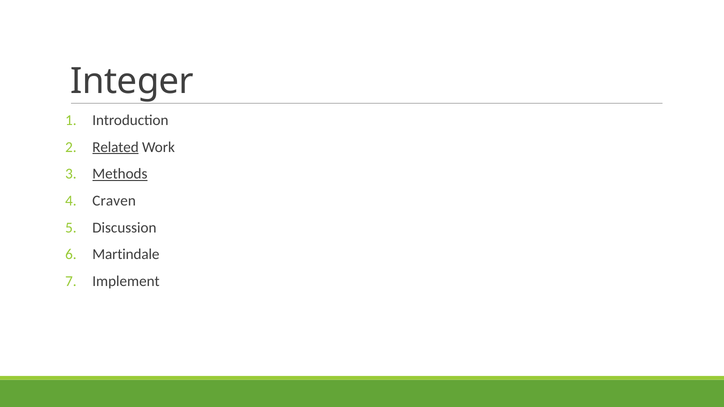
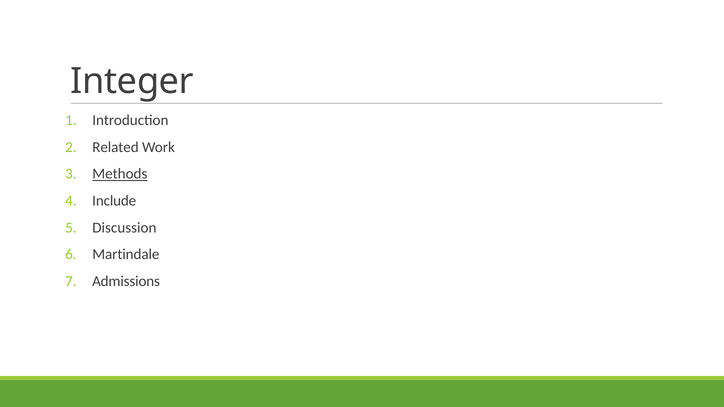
Related underline: present -> none (115, 147)
Craven: Craven -> Include (114, 201)
Implement: Implement -> Admissions (126, 281)
